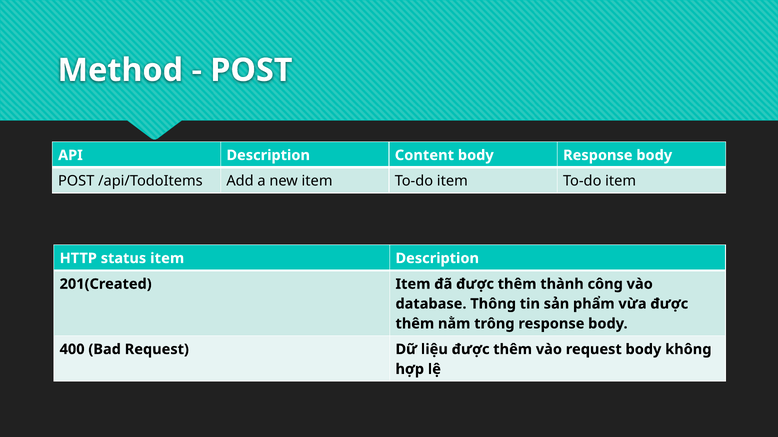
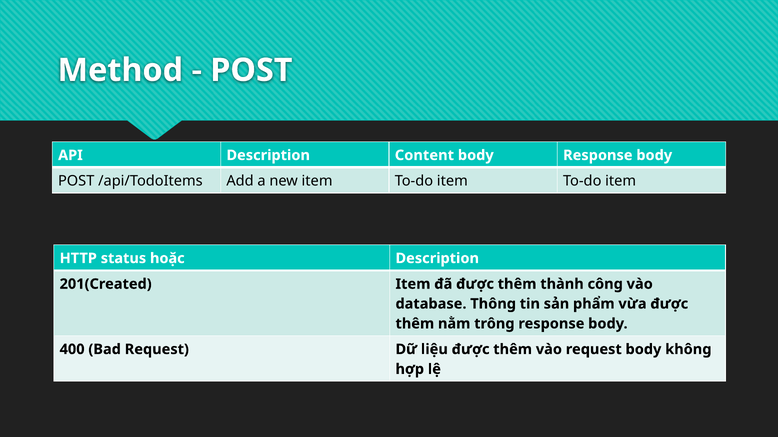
status item: item -> hoặc (167, 259)
